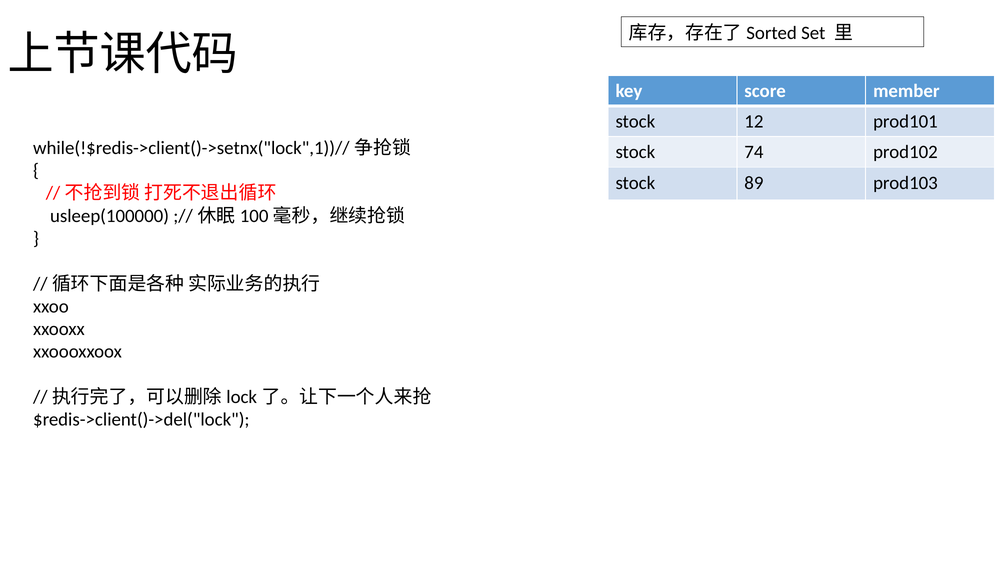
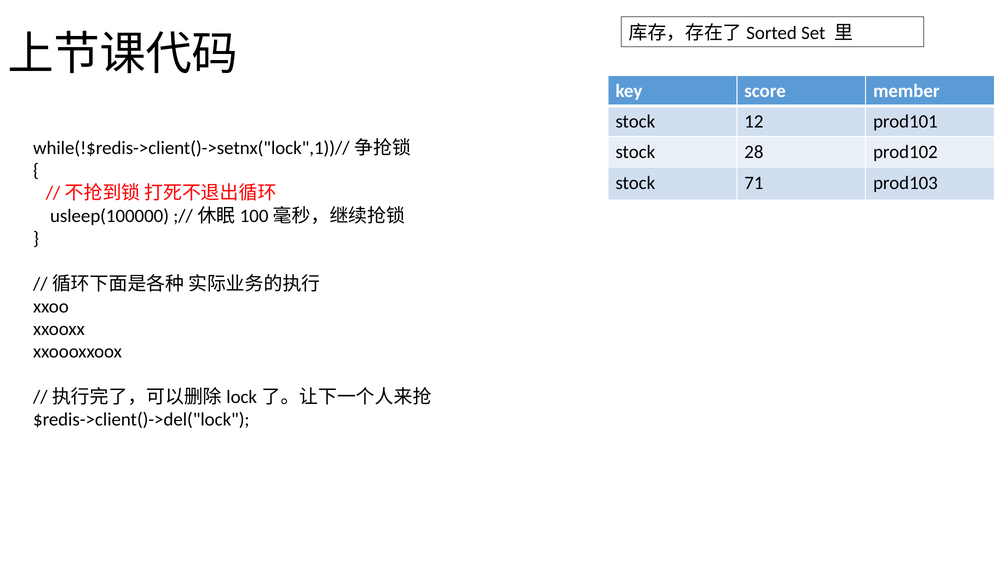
74: 74 -> 28 (754, 152)
89: 89 -> 71 (754, 183)
